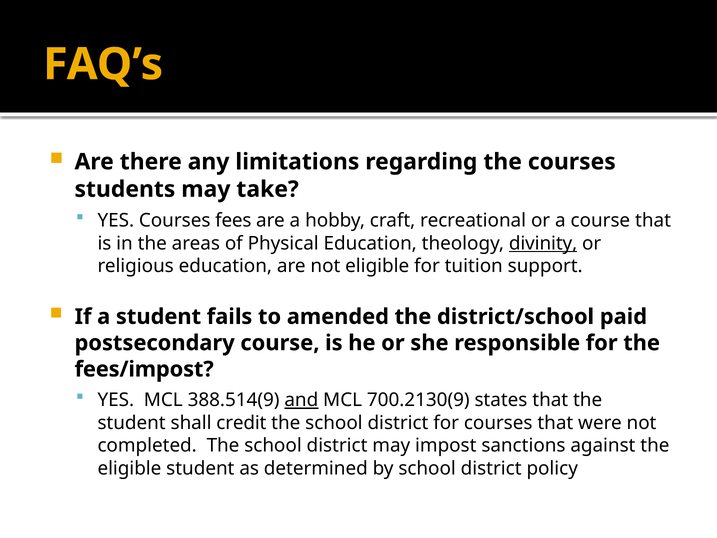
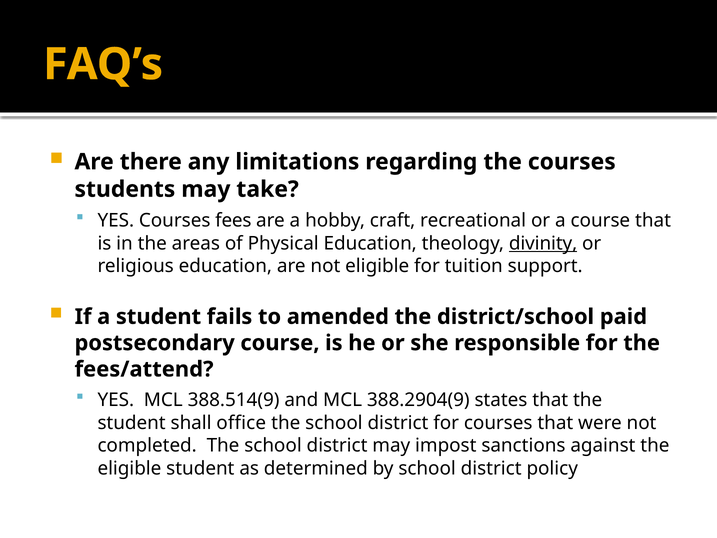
fees/impost: fees/impost -> fees/attend (144, 369)
and underline: present -> none (301, 400)
700.2130(9: 700.2130(9 -> 388.2904(9 (418, 400)
credit: credit -> office (241, 423)
